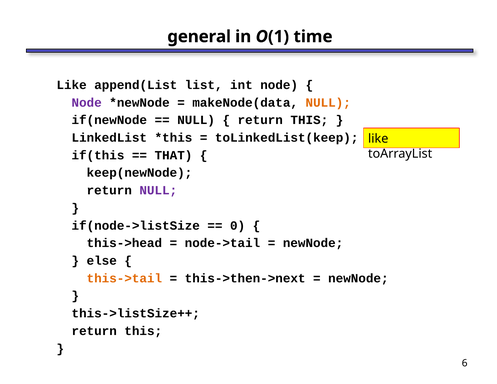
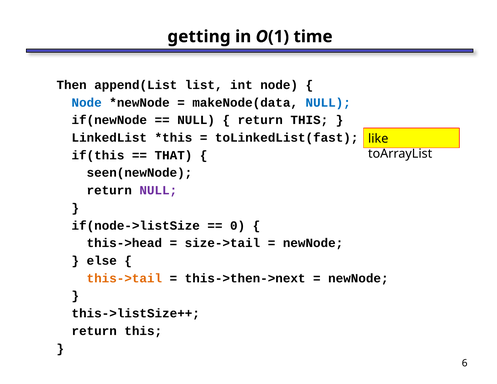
general: general -> getting (199, 37)
Like: Like -> Then (72, 85)
Node colour: purple -> blue (87, 103)
NULL colour: orange -> blue (328, 103)
toLinkedList(keep: toLinkedList(keep -> toLinkedList(fast (287, 138)
keep(newNode: keep(newNode -> seen(newNode (139, 173)
node->tail: node->tail -> size->tail (222, 243)
